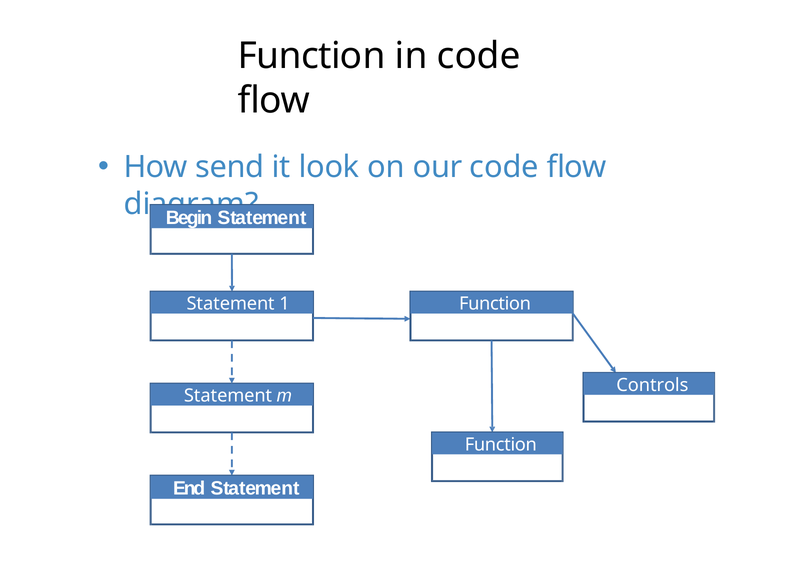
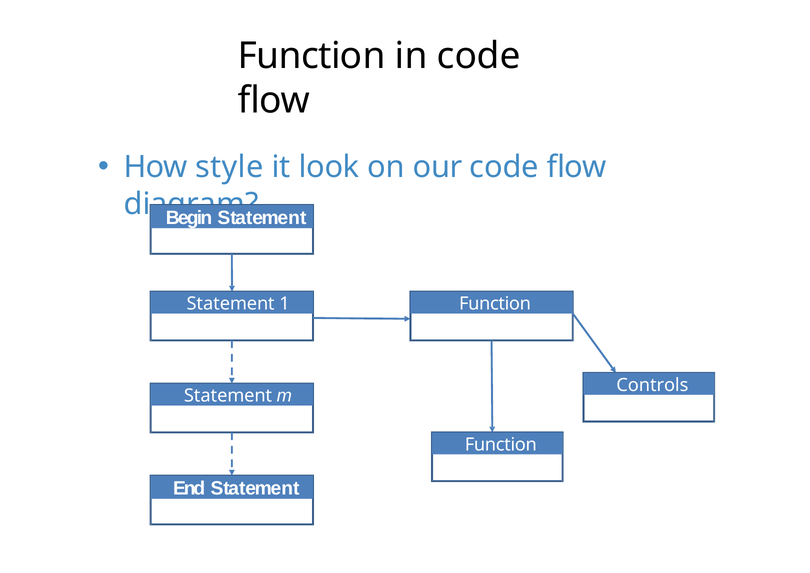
send: send -> style (229, 167)
